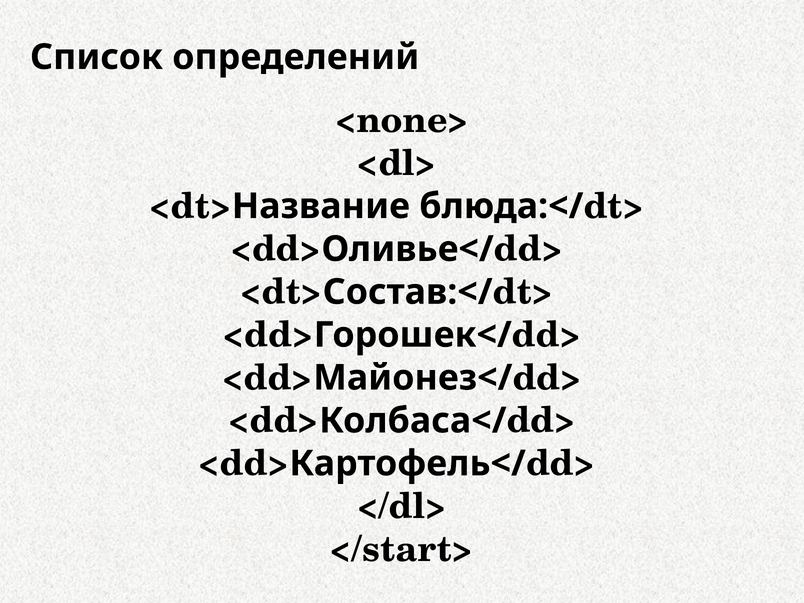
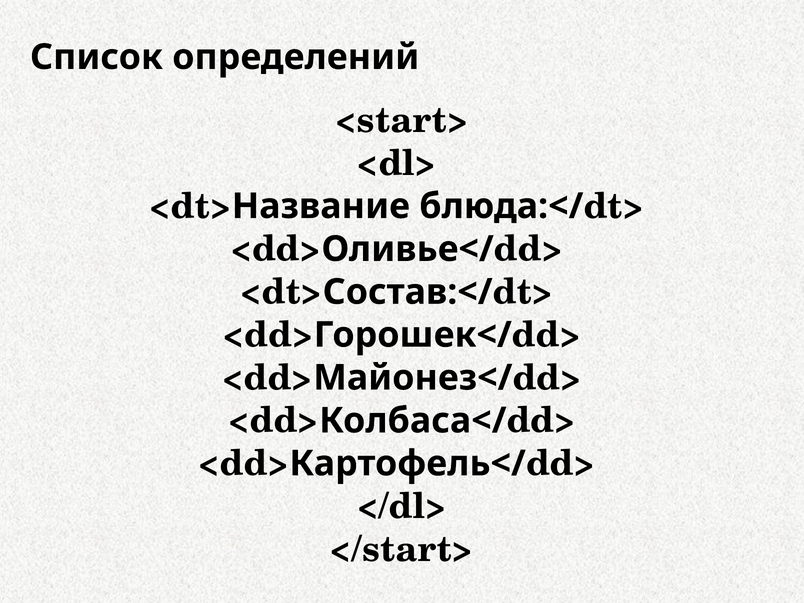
<none>: <none> -> <start> (402, 120)
